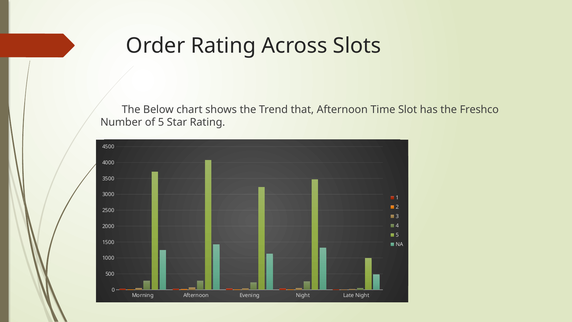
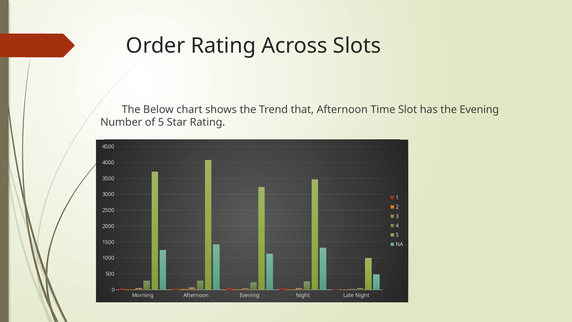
the Freshco: Freshco -> Evening (479, 109)
